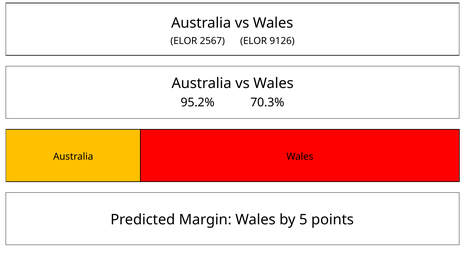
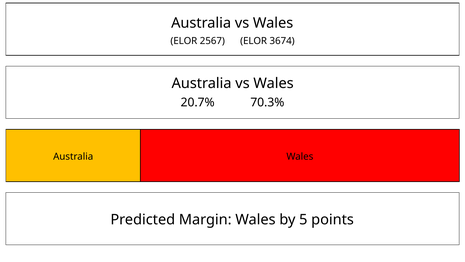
9126: 9126 -> 3674 (282, 41)
95.2%: 95.2% -> 20.7% (198, 102)
